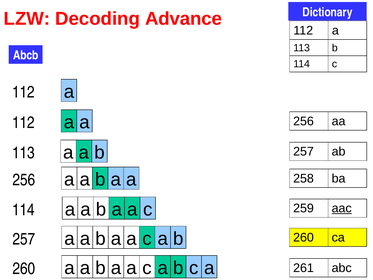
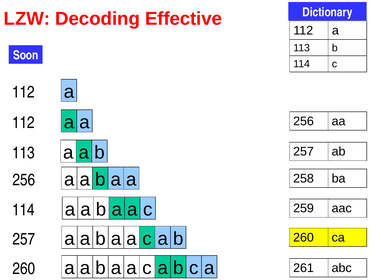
Advance: Advance -> Effective (184, 19)
Abcb: Abcb -> Soon (26, 55)
aac underline: present -> none (342, 208)
